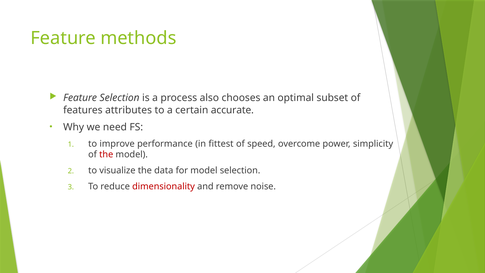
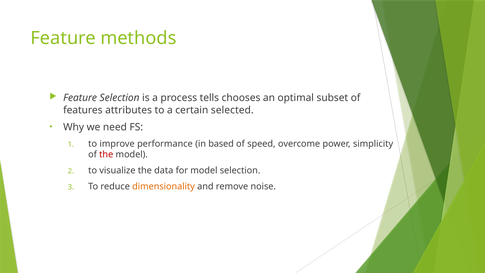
also: also -> tells (209, 98)
accurate: accurate -> selected (232, 110)
fittest: fittest -> based (221, 144)
dimensionality colour: red -> orange (164, 186)
